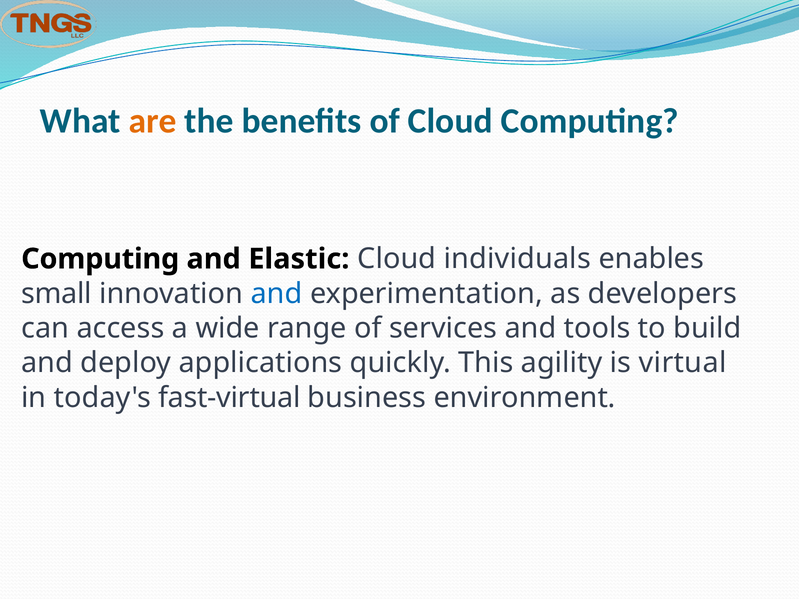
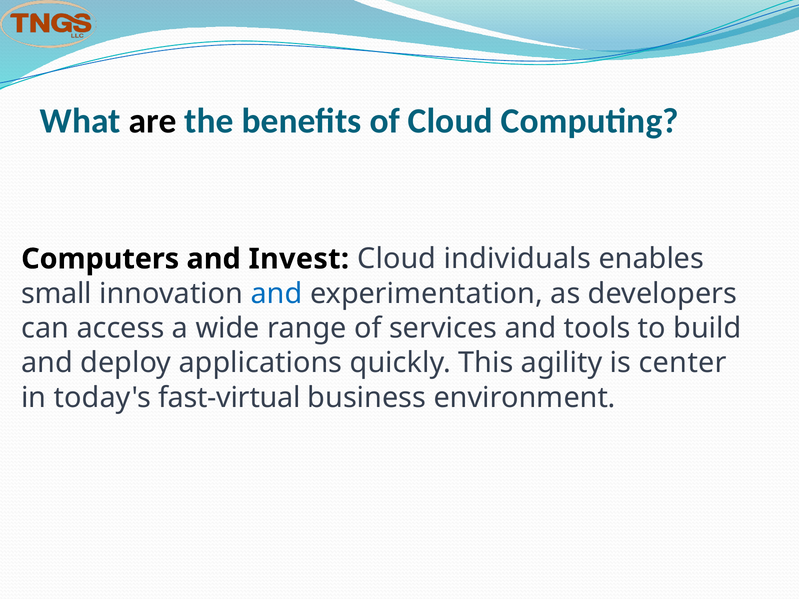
are colour: orange -> black (153, 121)
Computing: Computing -> Computers (100, 259)
Elastic: Elastic -> Invest (299, 259)
virtual: virtual -> center (683, 363)
